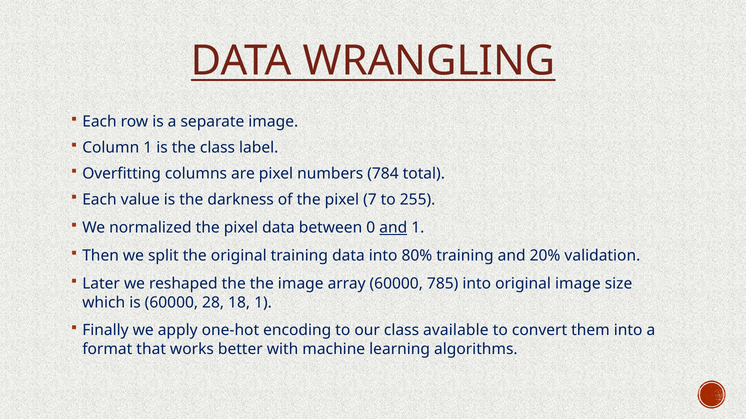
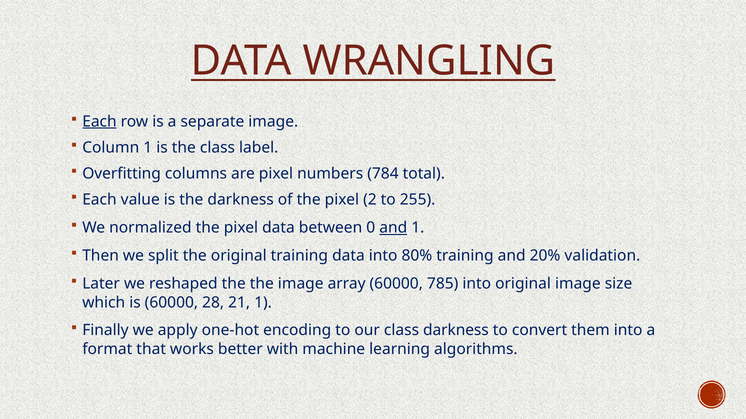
Each underline: none -> present (99, 122)
7: 7 -> 2 (370, 200)
18: 18 -> 21 (239, 303)
class available: available -> darkness (456, 331)
